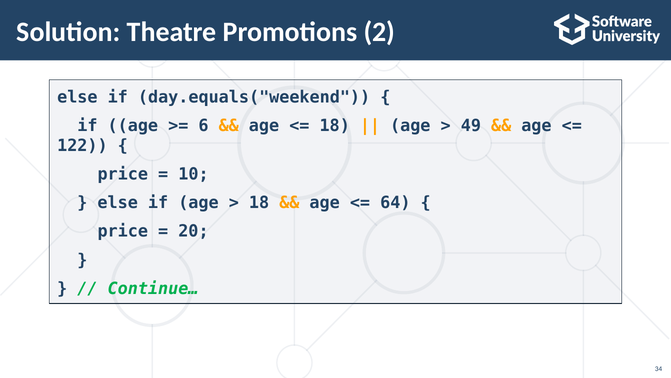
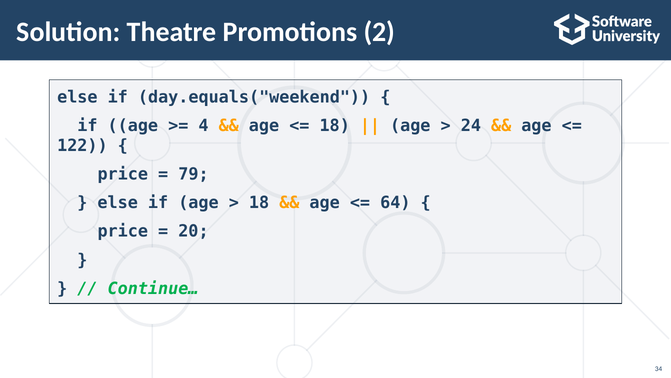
6: 6 -> 4 (203, 125)
49: 49 -> 24 (471, 125)
10: 10 -> 79 (193, 174)
